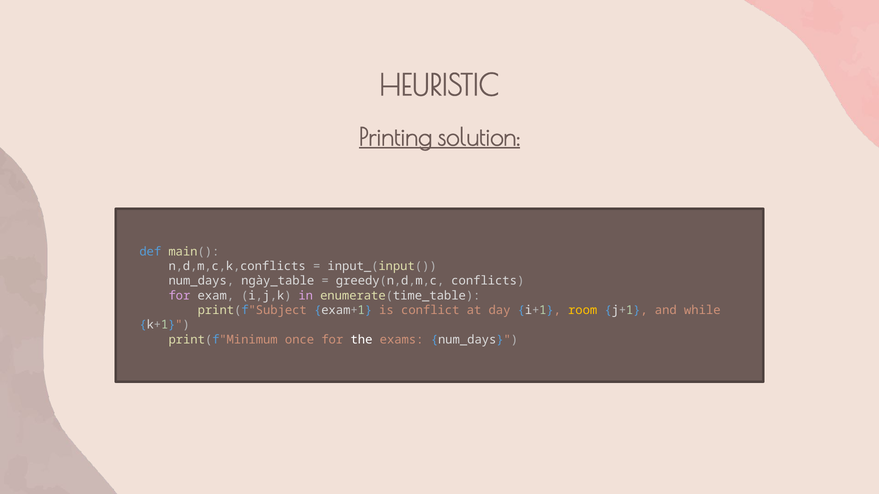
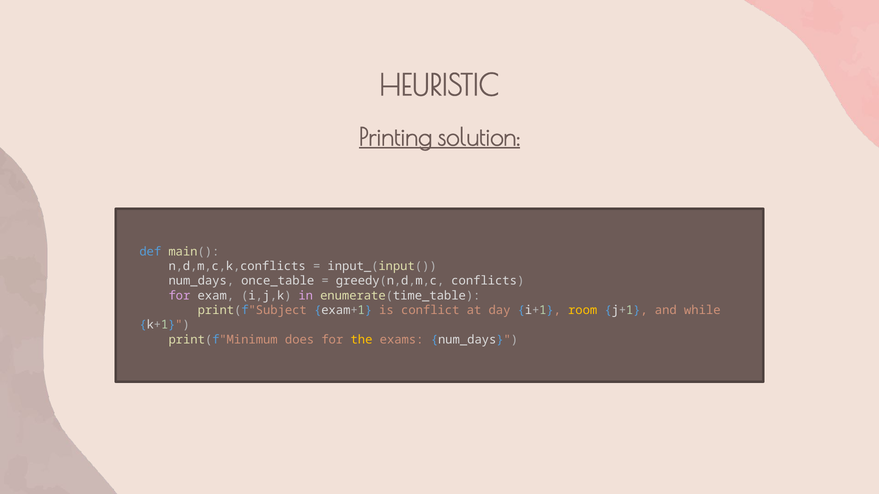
ngày_table: ngày_table -> once_table (278, 281)
once: once -> does (300, 340)
the colour: white -> yellow (362, 340)
